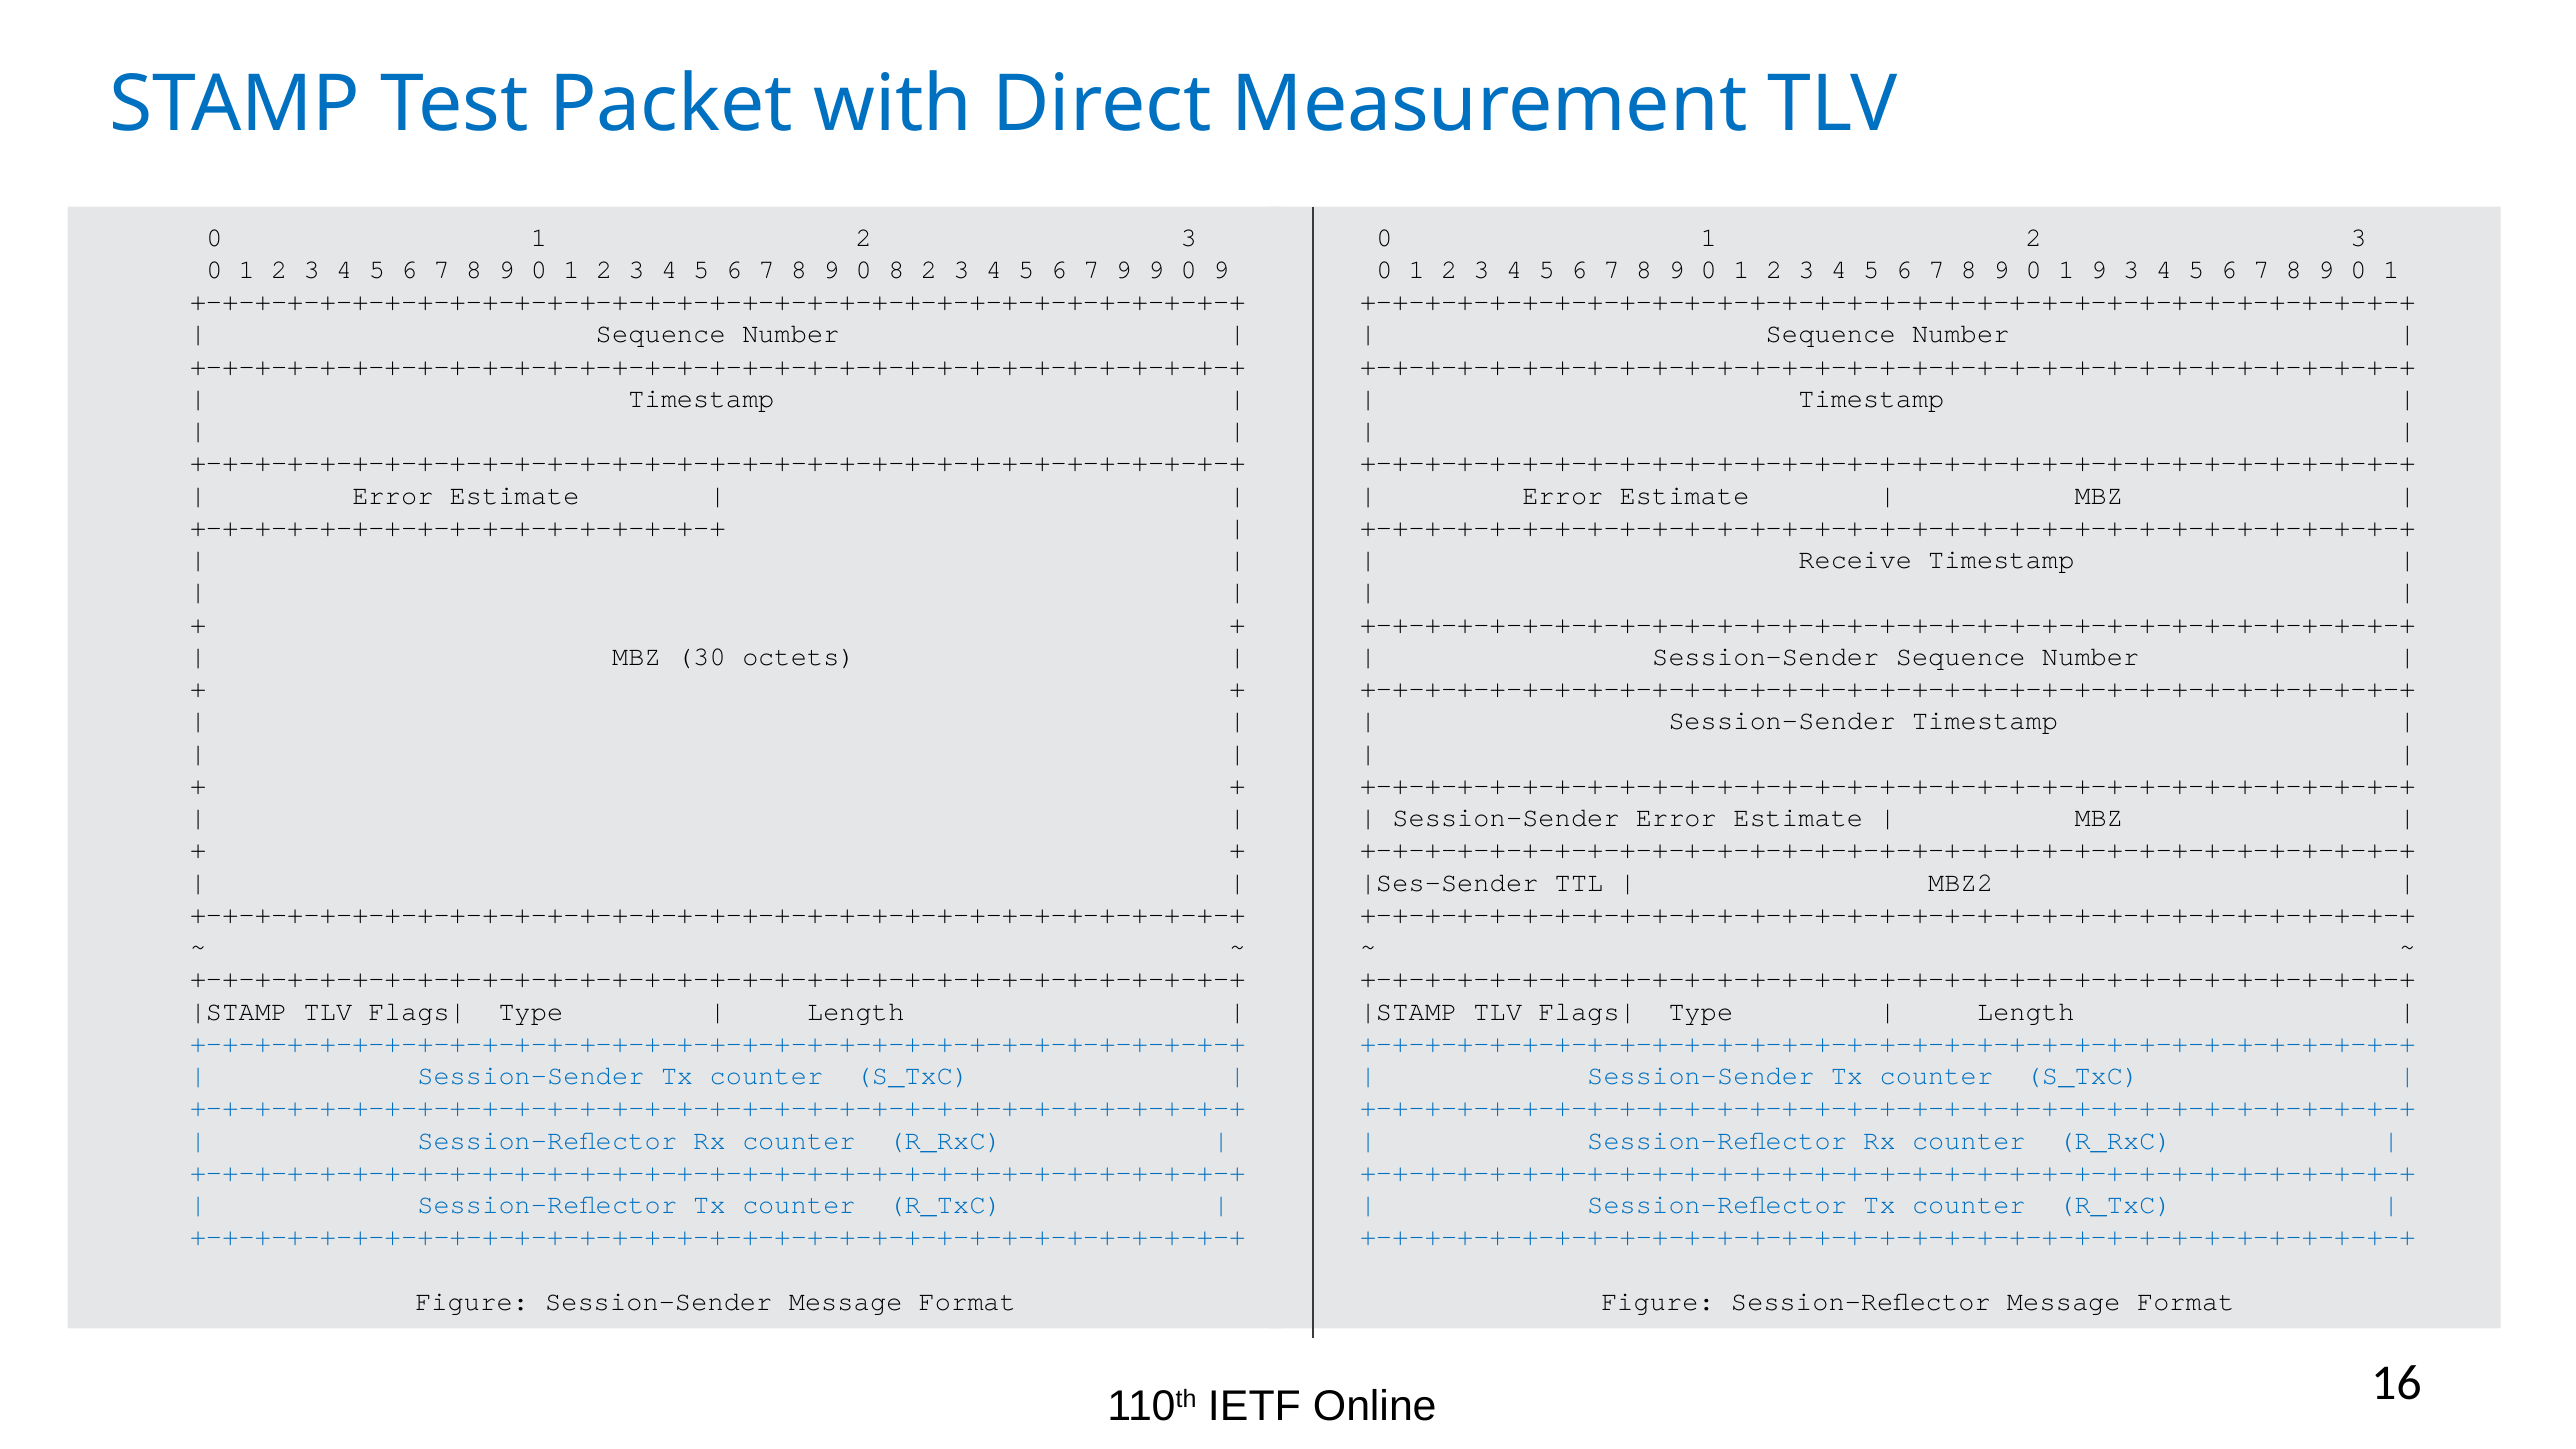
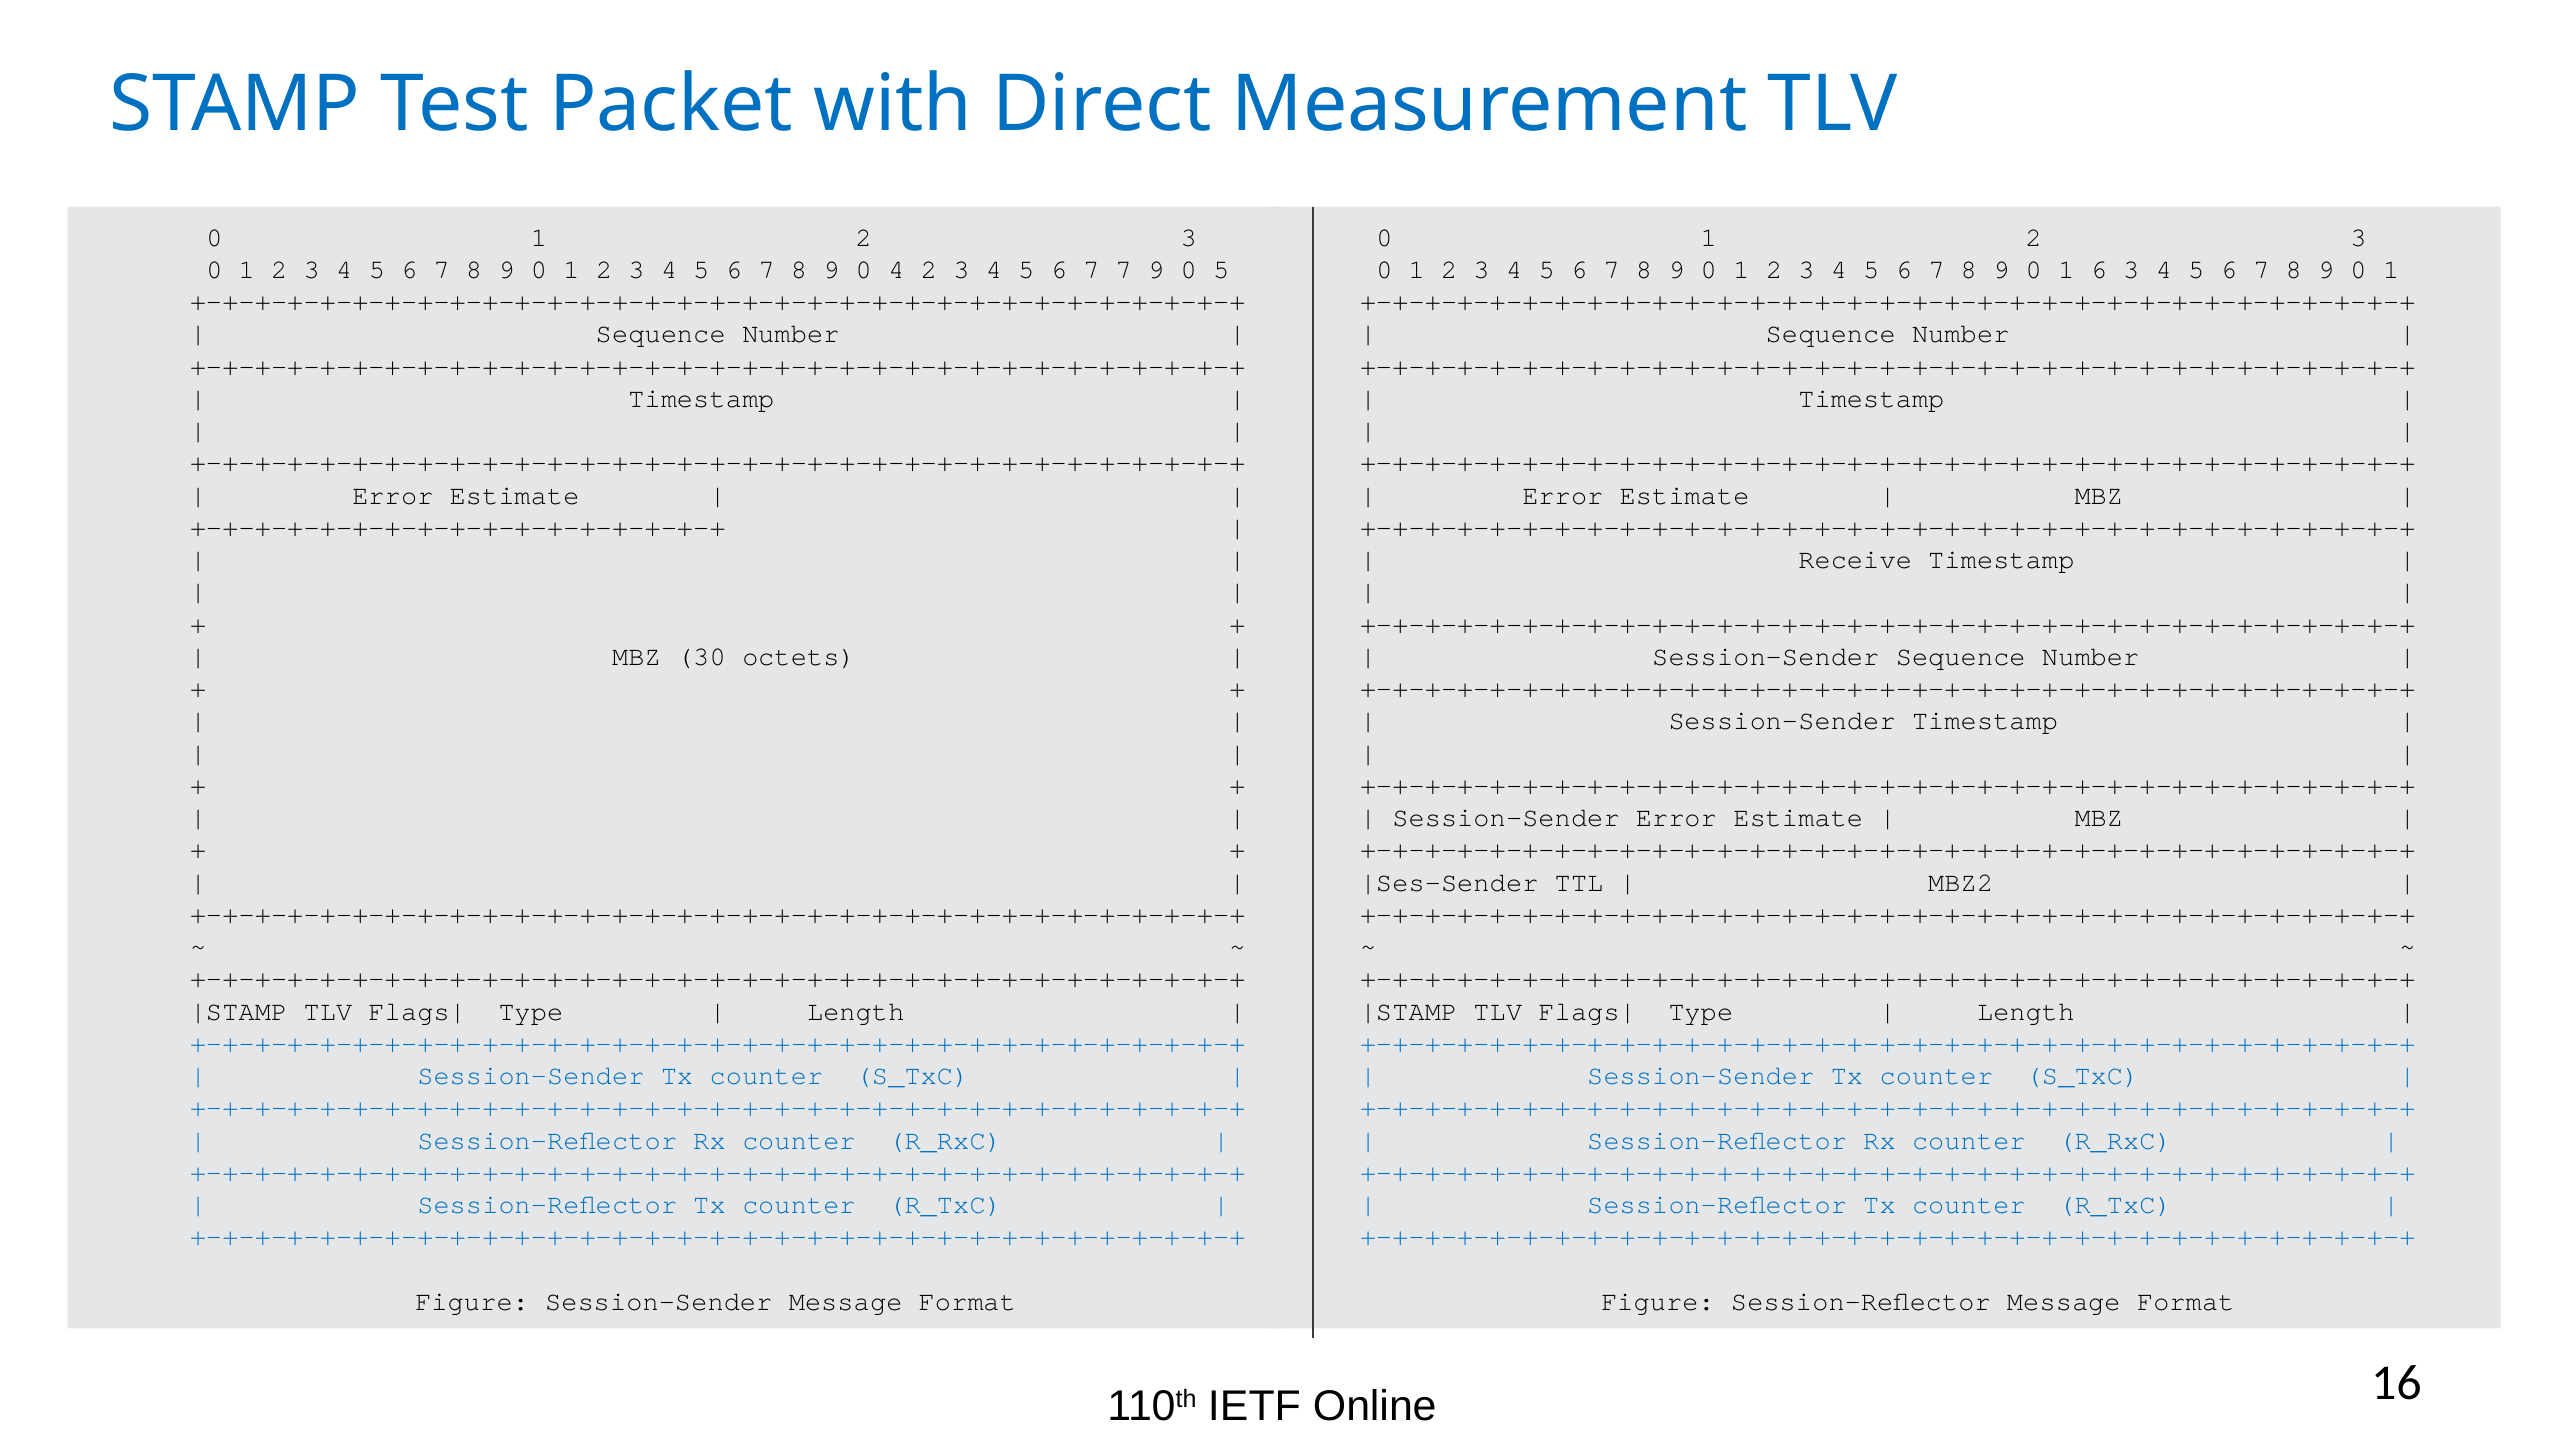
0 8: 8 -> 4 (896, 270)
7 9: 9 -> 7 (1124, 270)
0 9: 9 -> 5 (1221, 270)
1 9: 9 -> 6 (2099, 270)
